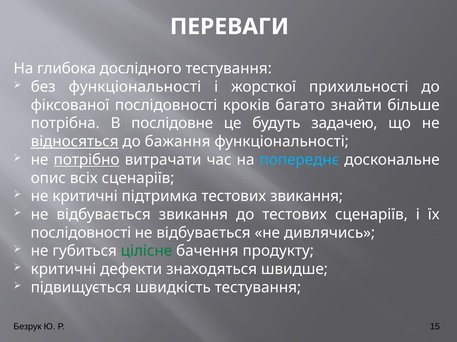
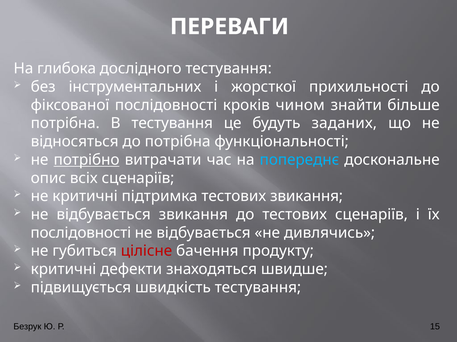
без функціональності: функціональності -> інструментальних (135, 87)
багато: багато -> чином (300, 105)
В послідовне: послідовне -> тестування (172, 124)
задачею: задачею -> заданих (344, 124)
відносяться underline: present -> none (75, 142)
до бажання: бажання -> потрібна (178, 142)
цілісне colour: green -> red (146, 252)
